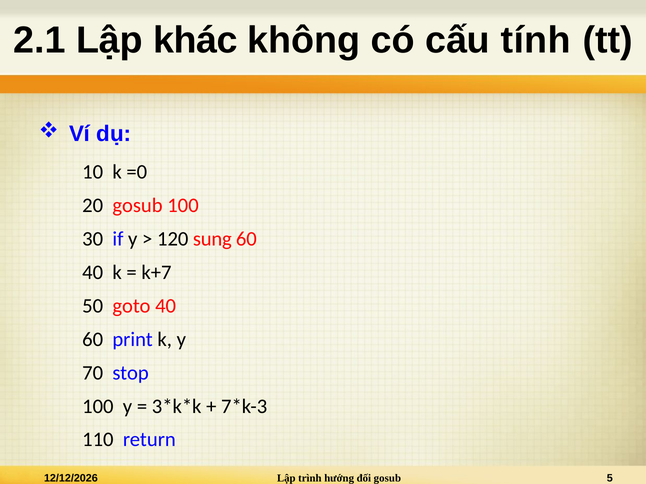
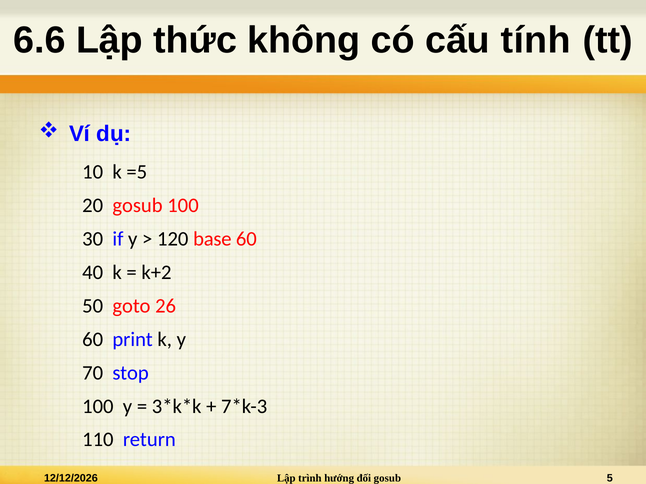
2.1: 2.1 -> 6.6 (39, 40)
khác: khác -> thức (195, 40)
=0: =0 -> =5 (137, 172)
sung: sung -> base (212, 239)
k+7: k+7 -> k+2 (156, 273)
goto 40: 40 -> 26 (166, 306)
